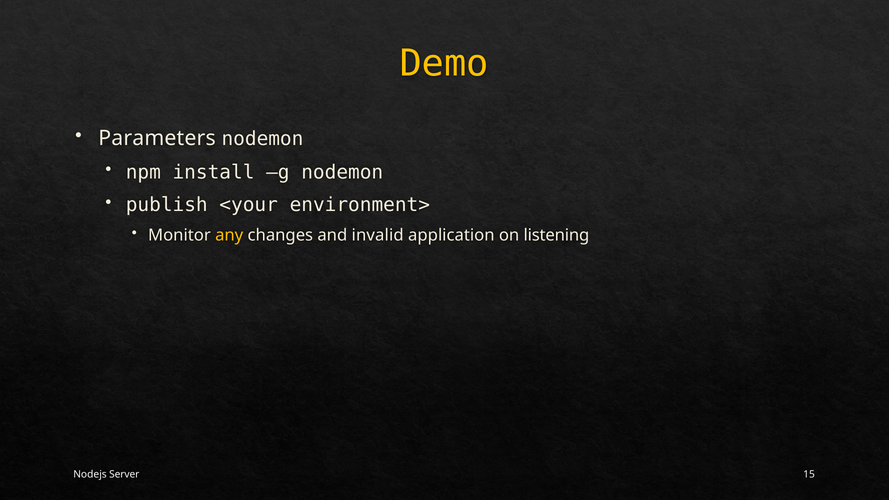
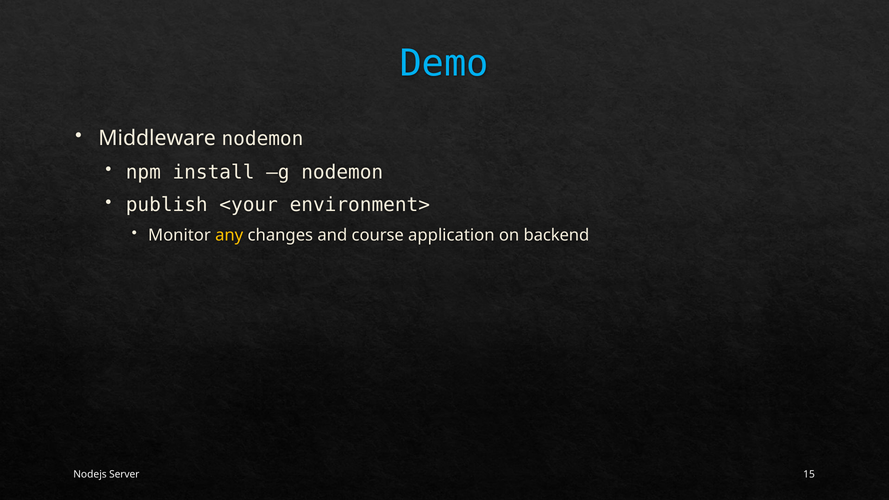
Demo colour: yellow -> light blue (444, 63)
Parameters: Parameters -> Middleware (157, 138)
invalid: invalid -> course (378, 235)
listening: listening -> backend (556, 235)
